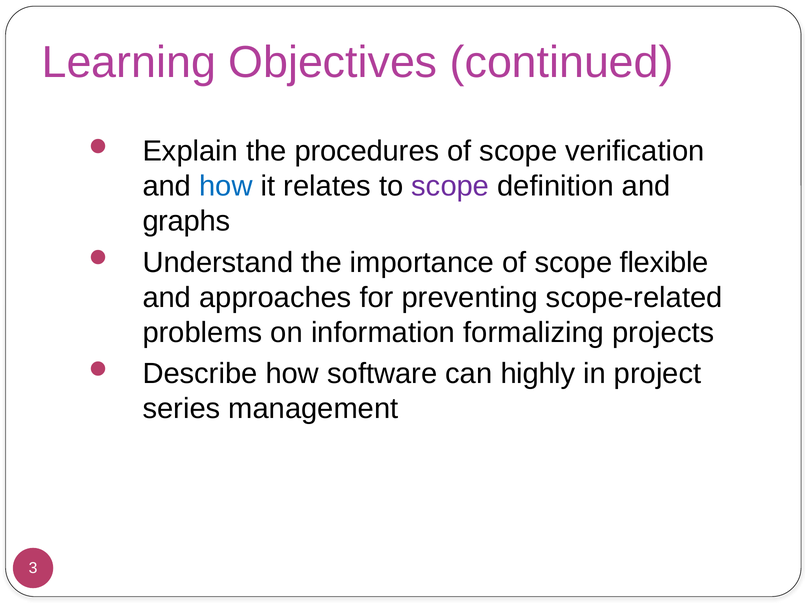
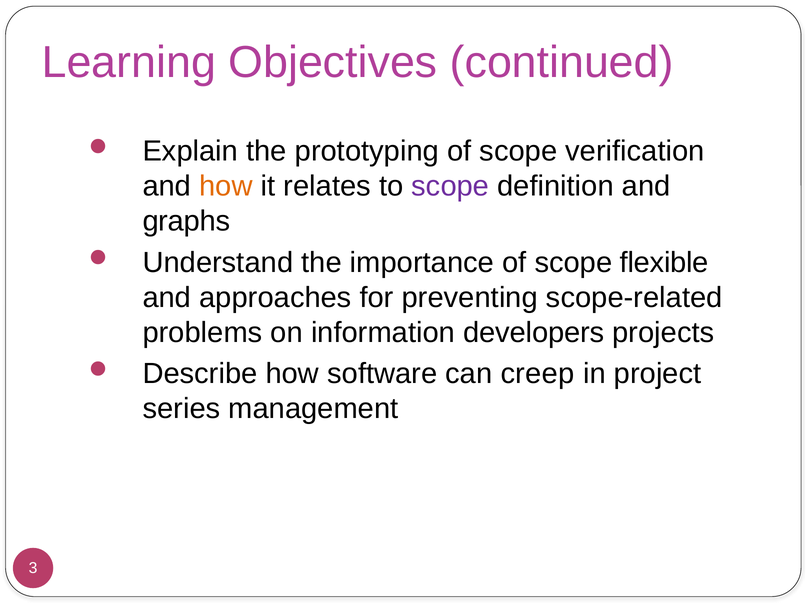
procedures: procedures -> prototyping (367, 151)
how colour: blue -> orange (226, 186)
formalizing: formalizing -> developers (534, 333)
highly: highly -> creep (538, 374)
